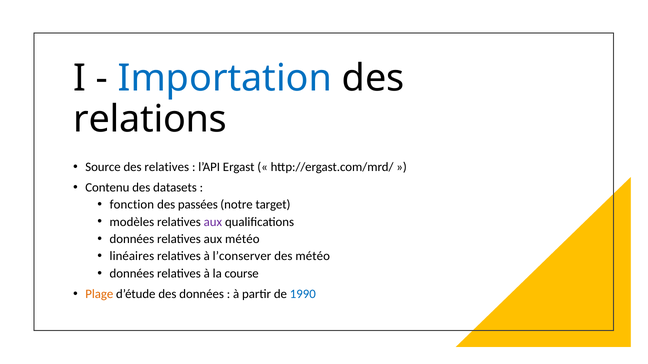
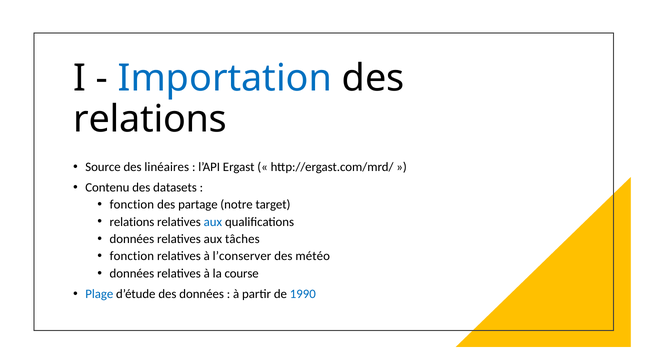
des relatives: relatives -> linéaires (167, 167)
passées: passées -> partage (198, 205)
modèles: modèles -> relations (132, 222)
aux colour: purple -> blue (213, 222)
aux météo: météo -> tâches (242, 239)
linéaires: linéaires -> fonction (132, 256)
Plage colour: orange -> blue (99, 294)
